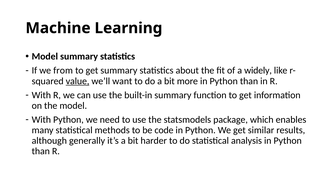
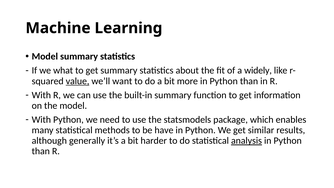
from: from -> what (63, 70)
code: code -> have (164, 130)
analysis underline: none -> present (246, 141)
